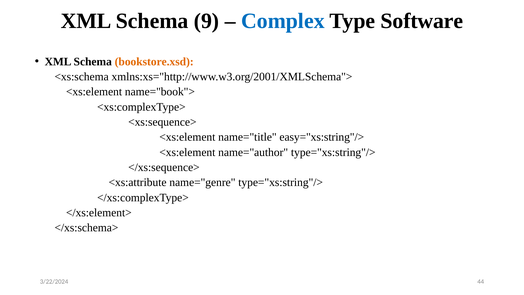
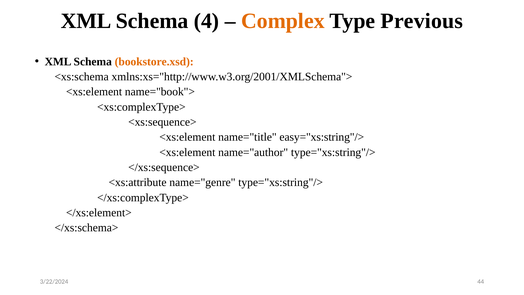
9: 9 -> 4 (207, 21)
Complex colour: blue -> orange (283, 21)
Software: Software -> Previous (422, 21)
